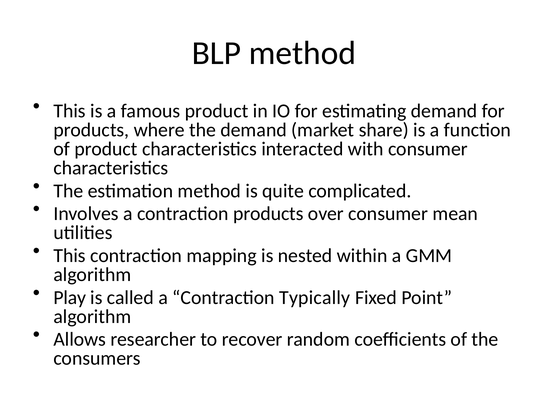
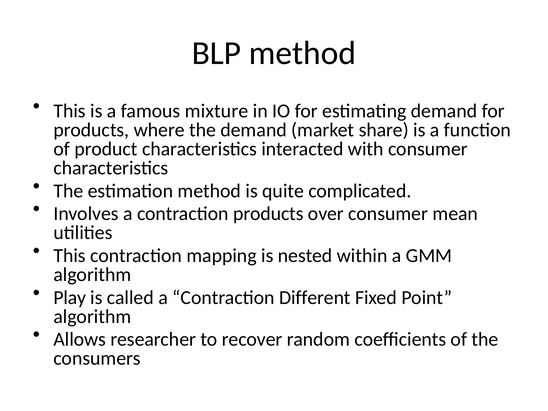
famous product: product -> mixture (216, 111)
Typically: Typically -> Different (315, 298)
